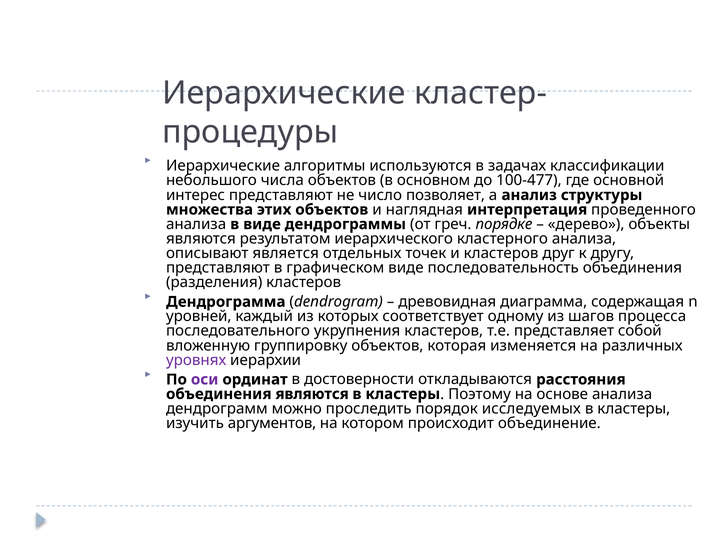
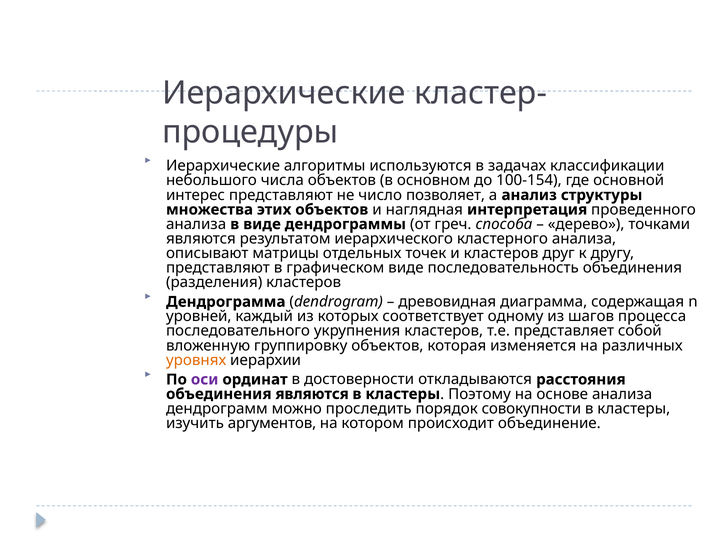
100-477: 100-477 -> 100-154 (529, 180)
порядке: порядке -> способа (504, 224)
объекты: объекты -> точками (659, 224)
является: является -> матрицы (286, 253)
уровнях colour: purple -> orange (196, 360)
исследуемых: исследуемых -> совокупности (531, 409)
